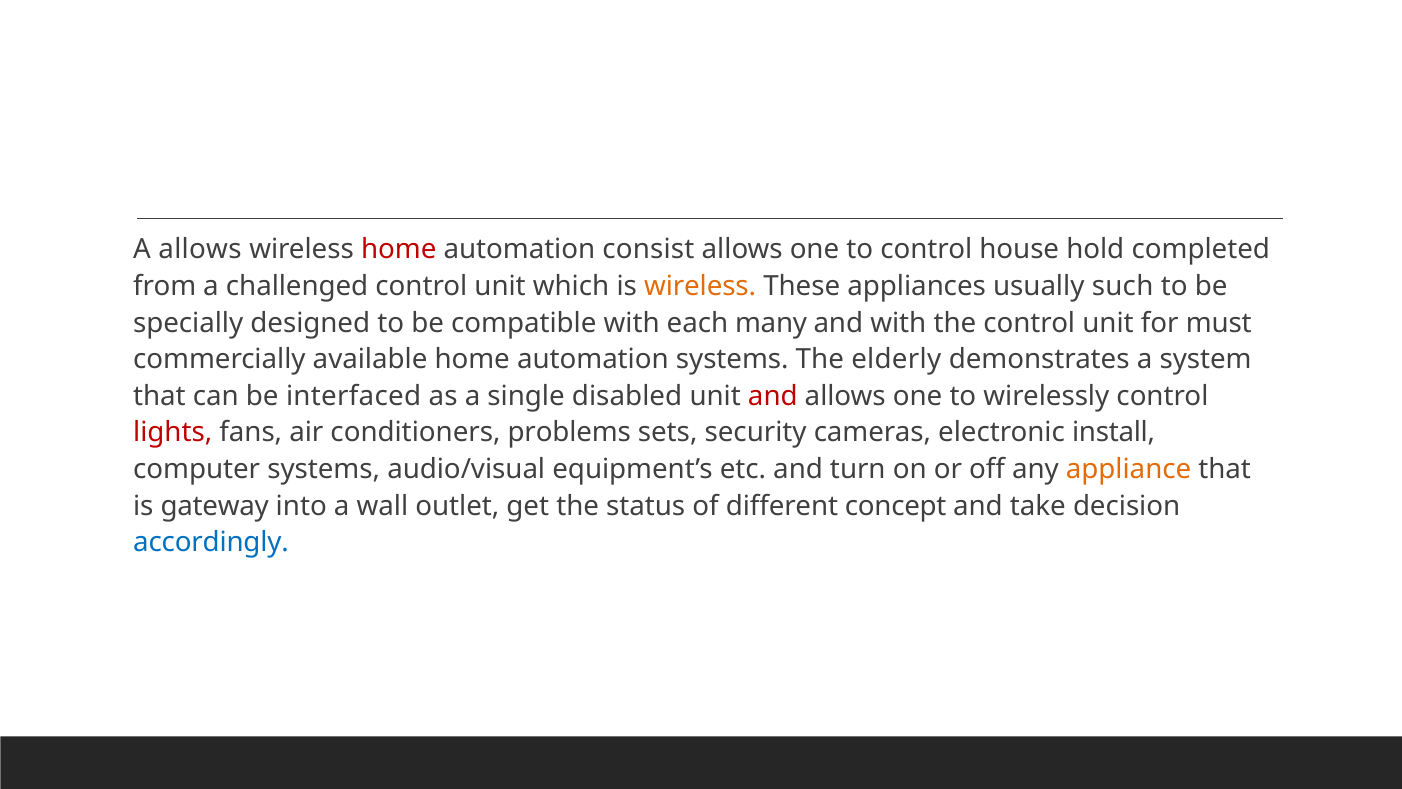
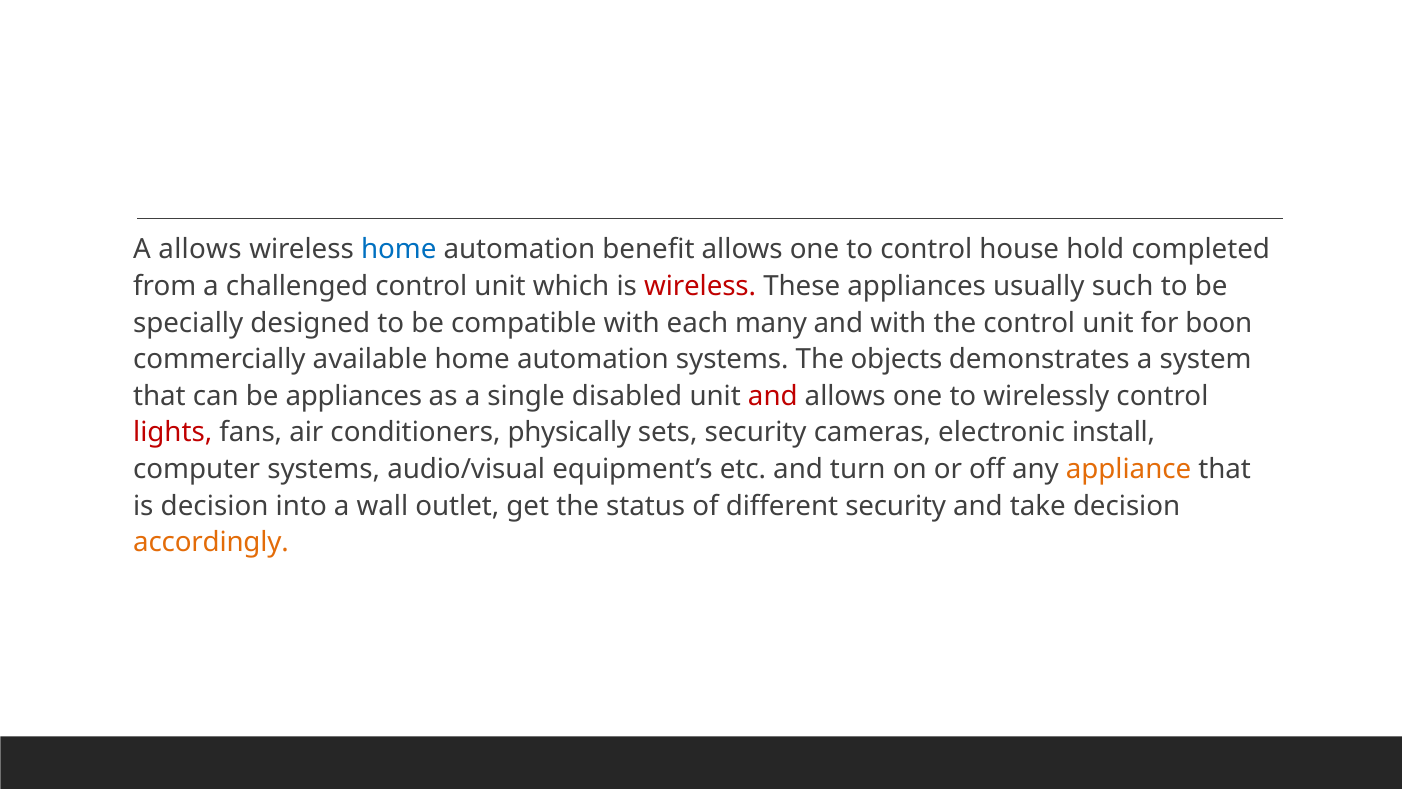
home colour: red -> blue (399, 249)
consist: consist -> benefit (648, 249)
wireless colour: orange -> red (700, 286)
must: must -> boon (1219, 323)
elderly: elderly -> objects (897, 359)
be interfaced: interfaced -> appliances (354, 396)
problems: problems -> physically (569, 432)
is gateway: gateway -> decision (215, 506)
different concept: concept -> security (896, 506)
accordingly colour: blue -> orange (211, 542)
